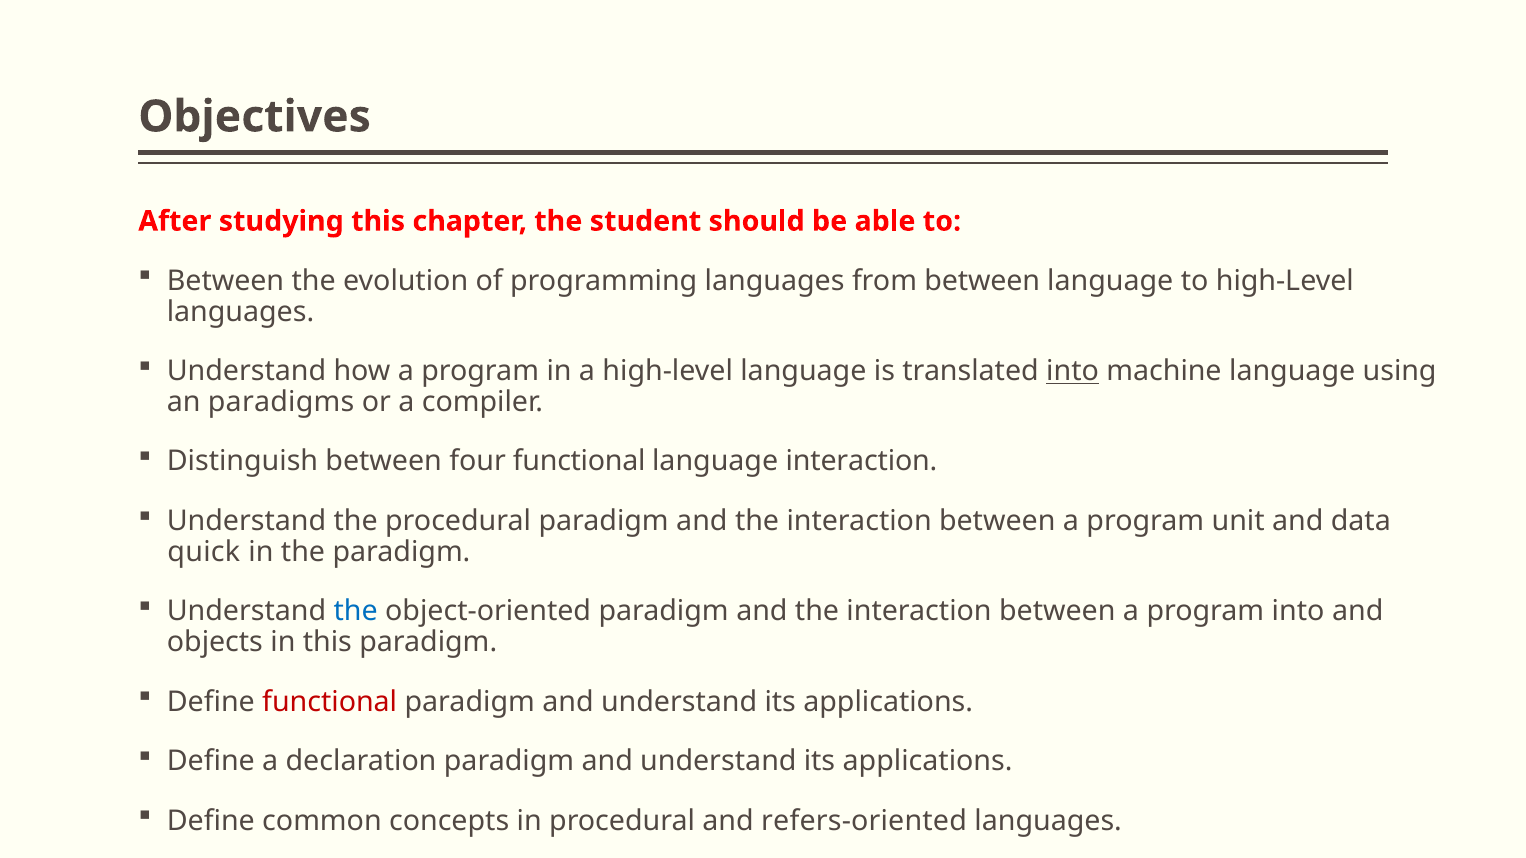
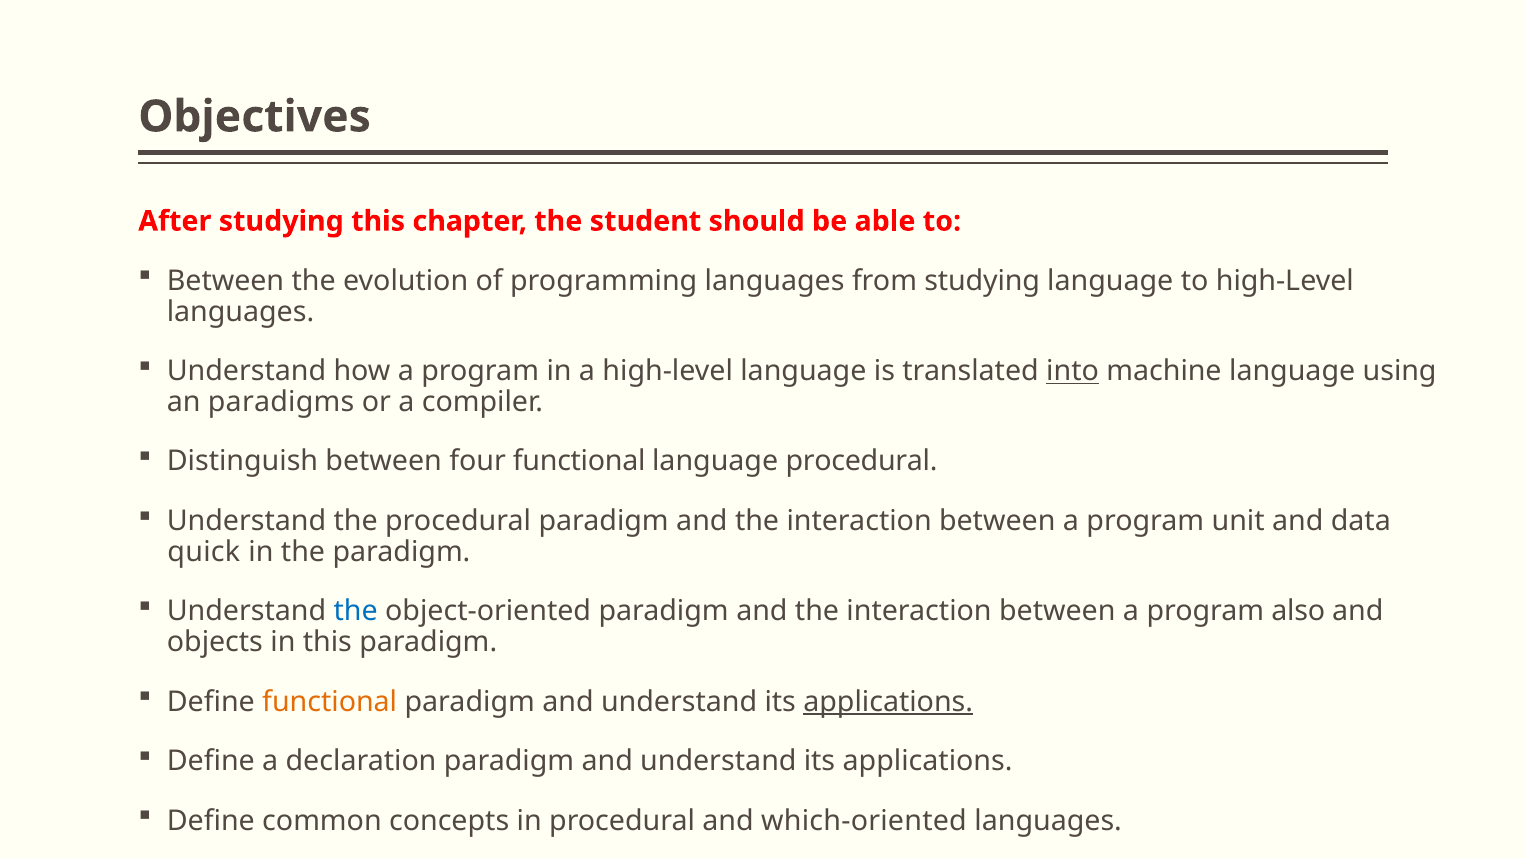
from between: between -> studying (982, 281)
language interaction: interaction -> procedural (862, 462)
program into: into -> also (1298, 612)
functional colour: red -> orange (330, 702)
applications underline: none -> present (888, 702)
refers-oriented: refers-oriented -> which-oriented (864, 821)
